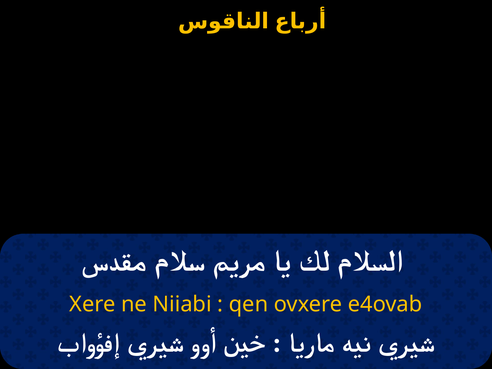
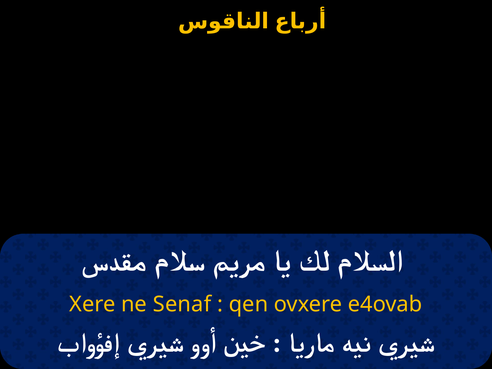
Niiabi: Niiabi -> Senaf (182, 304)
